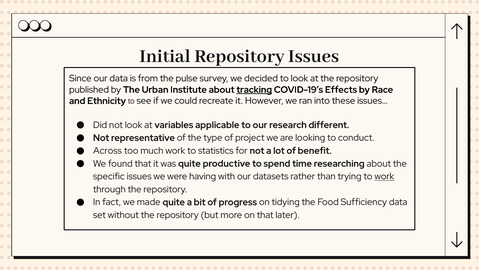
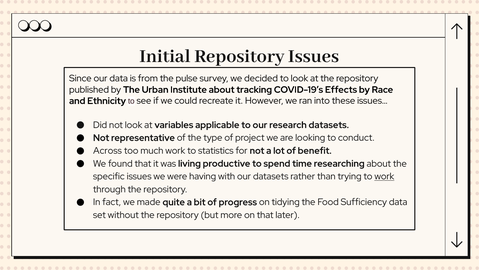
tracking underline: present -> none (254, 90)
research different: different -> datasets (329, 125)
was quite: quite -> living (189, 163)
